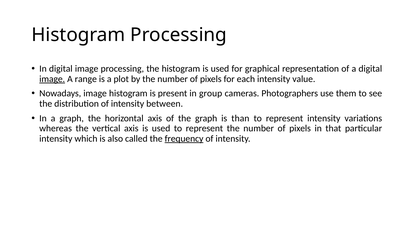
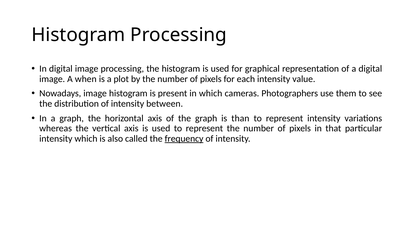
image underline: present -> none (52, 79)
range: range -> when (86, 79)
in group: group -> which (211, 93)
